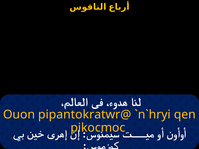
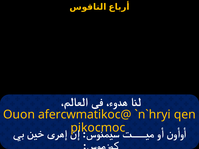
pipantokratwr@: pipantokratwr@ -> afercwmatikoc@ (85, 115)
